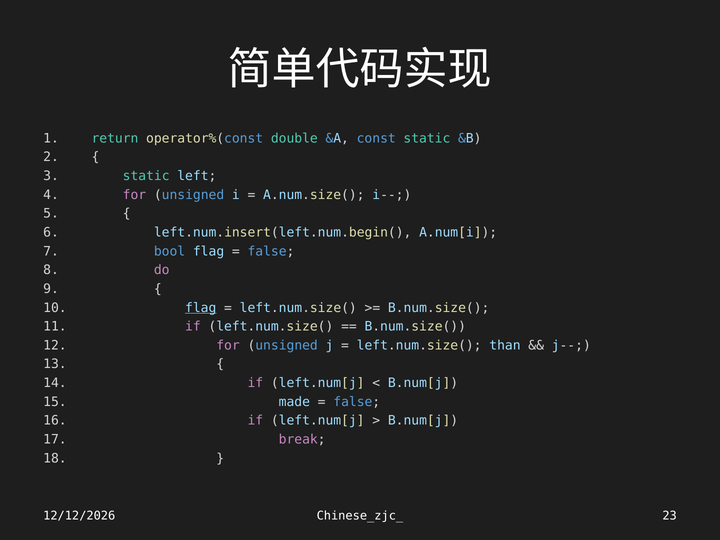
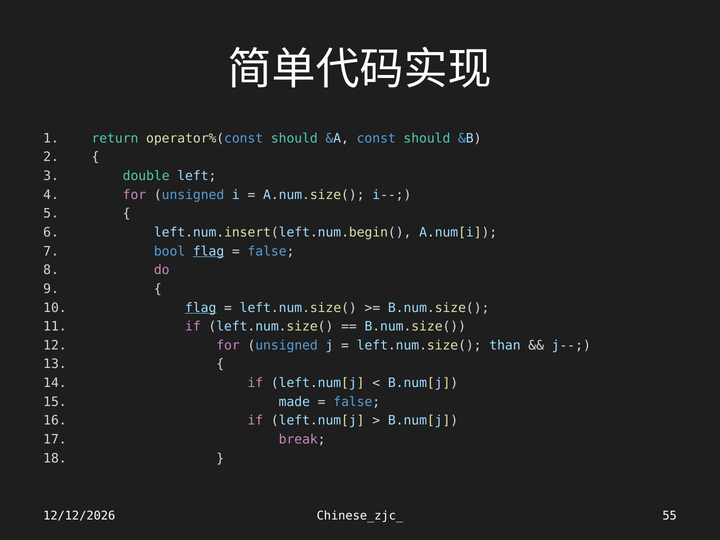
operator%(const double: double -> should (294, 138)
const static: static -> should (427, 138)
static: static -> double (146, 176)
flag underline: none -> present (209, 251)
23: 23 -> 55 (670, 516)
